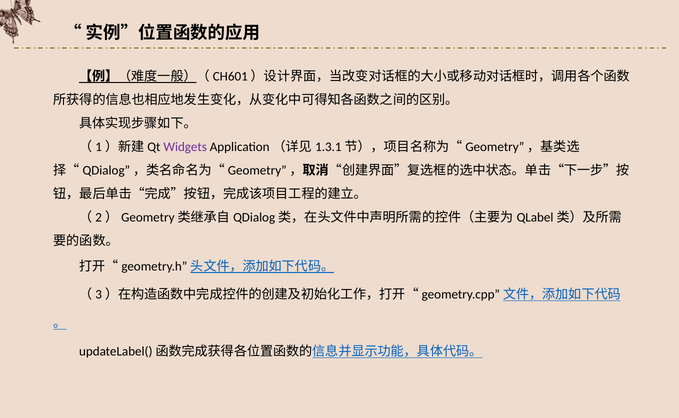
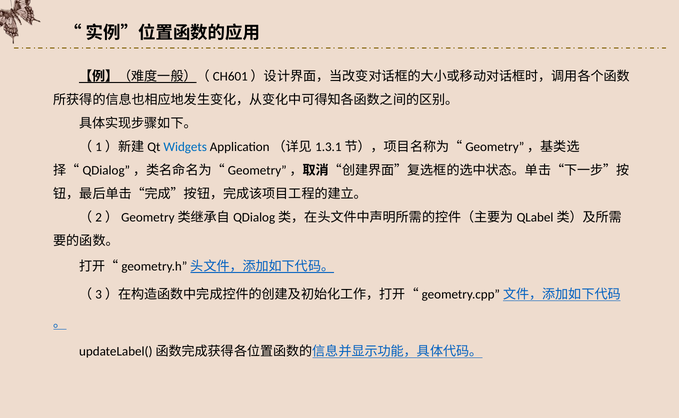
Widgets colour: purple -> blue (185, 147)
